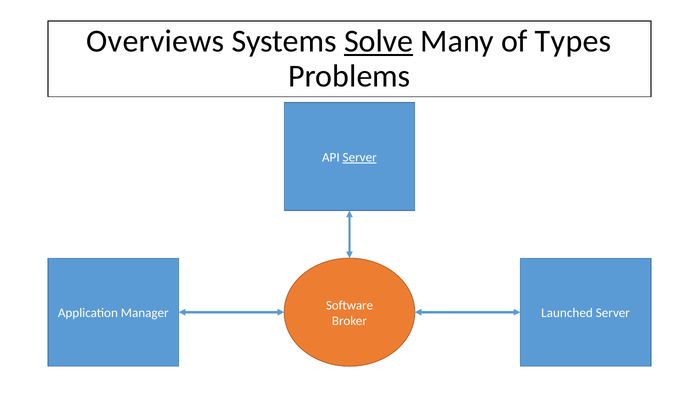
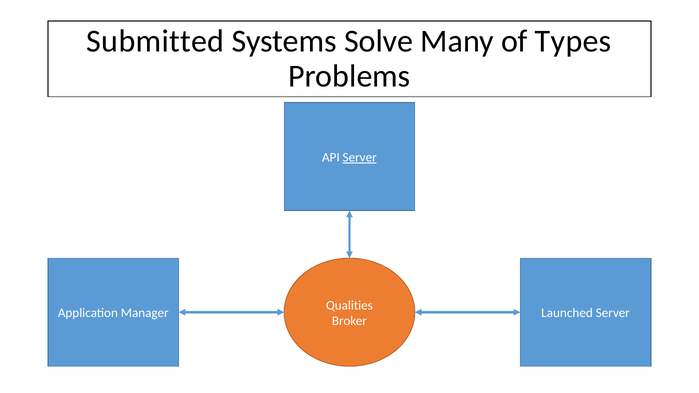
Overviews: Overviews -> Submitted (155, 41)
Solve underline: present -> none (379, 41)
Software: Software -> Qualities (349, 305)
